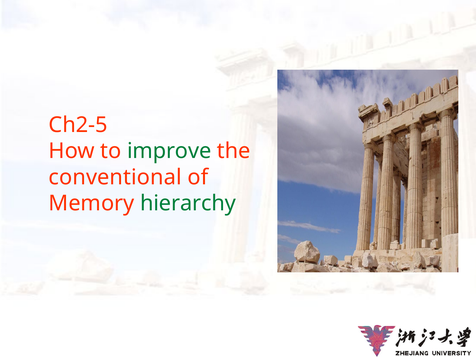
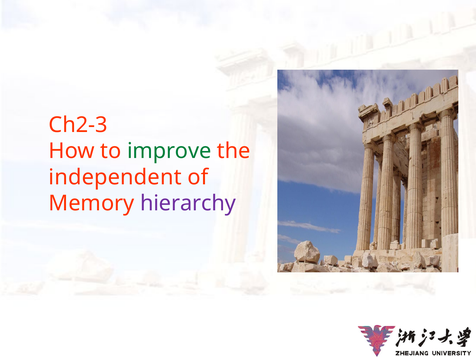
Ch2-5: Ch2-5 -> Ch2-3 (78, 125)
conventional: conventional -> independent (115, 177)
hierarchy colour: green -> purple (188, 203)
